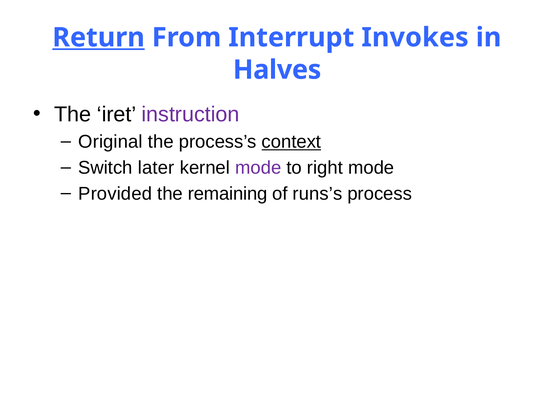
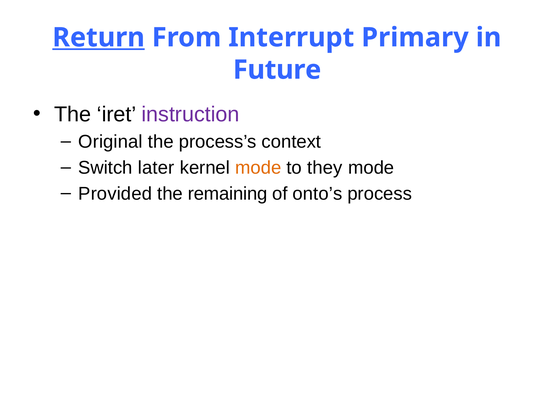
Invokes: Invokes -> Primary (415, 37)
Halves: Halves -> Future (277, 70)
context underline: present -> none (291, 142)
mode colour: purple -> orange (258, 167)
right: right -> they (325, 167)
runs’s: runs’s -> onto’s (317, 193)
